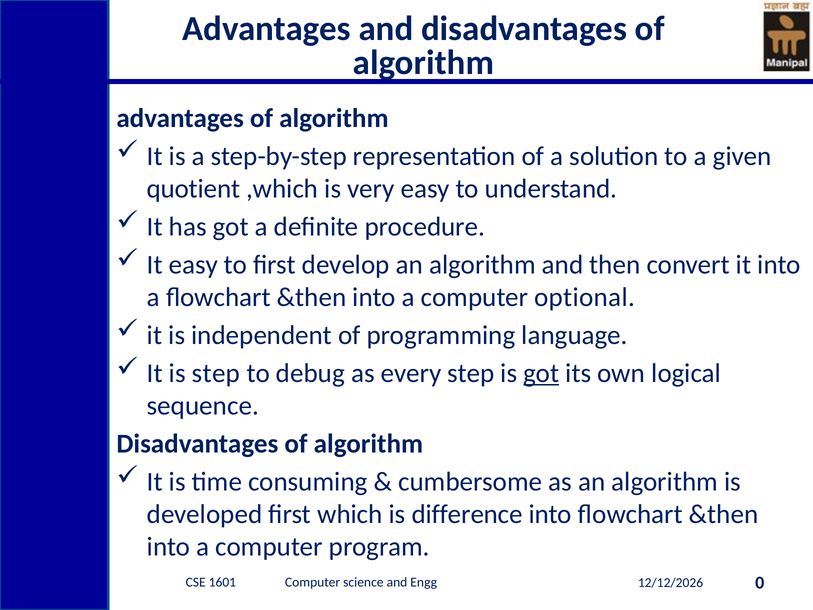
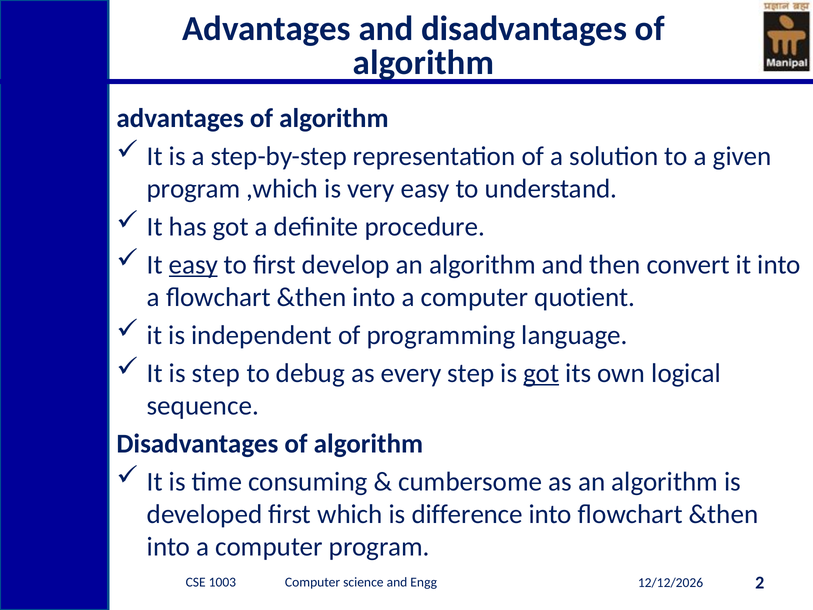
quotient: quotient -> program (194, 189)
easy underline: none -> present (193, 265)
optional: optional -> quotient (585, 297)
1601: 1601 -> 1003 (222, 582)
0: 0 -> 2 (760, 582)
